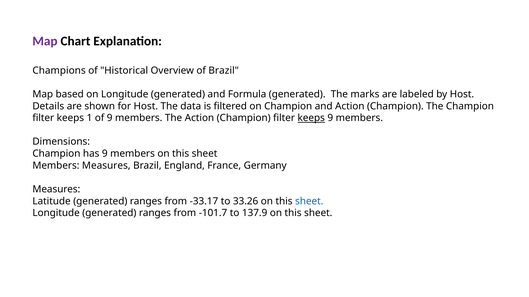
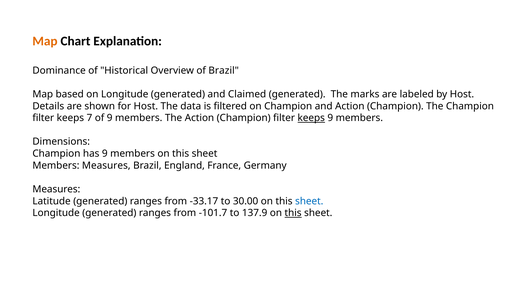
Map colour: purple -> orange (45, 41)
Champions: Champions -> Dominance (59, 71)
Formula: Formula -> Claimed (247, 94)
1: 1 -> 7 (89, 118)
33.26: 33.26 -> 30.00 (246, 202)
this underline: none -> present (293, 213)
